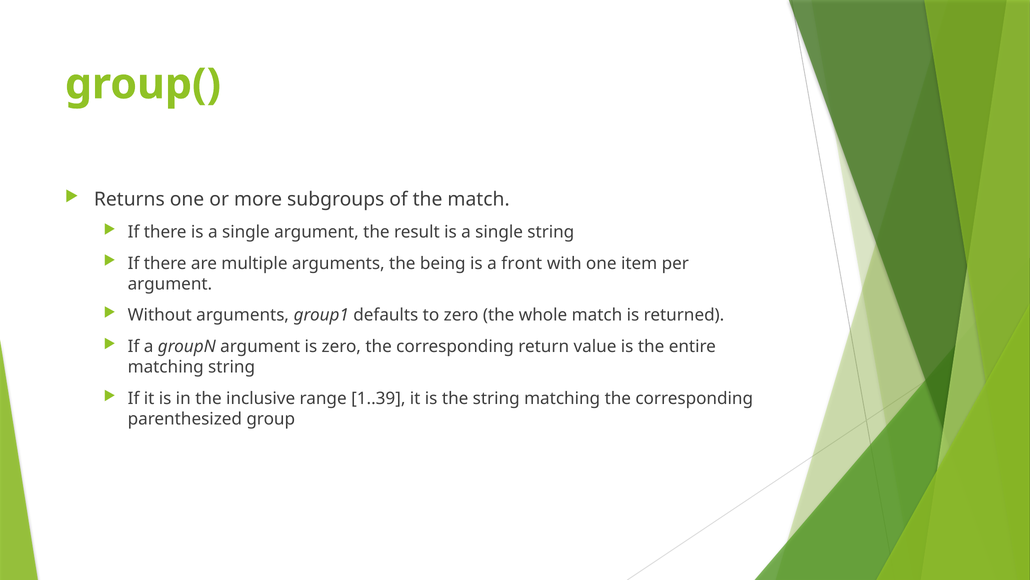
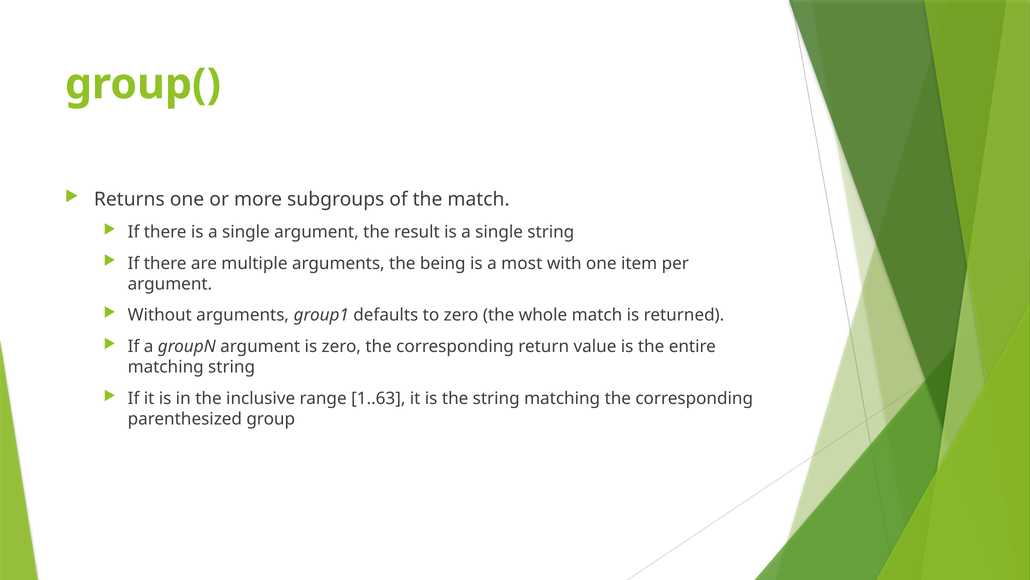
front: front -> most (522, 263)
1..39: 1..39 -> 1..63 (378, 398)
